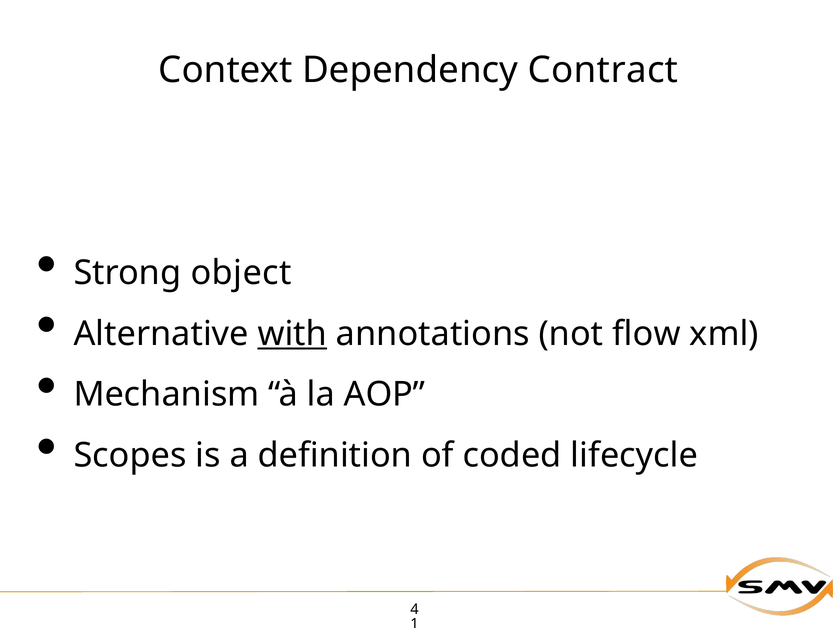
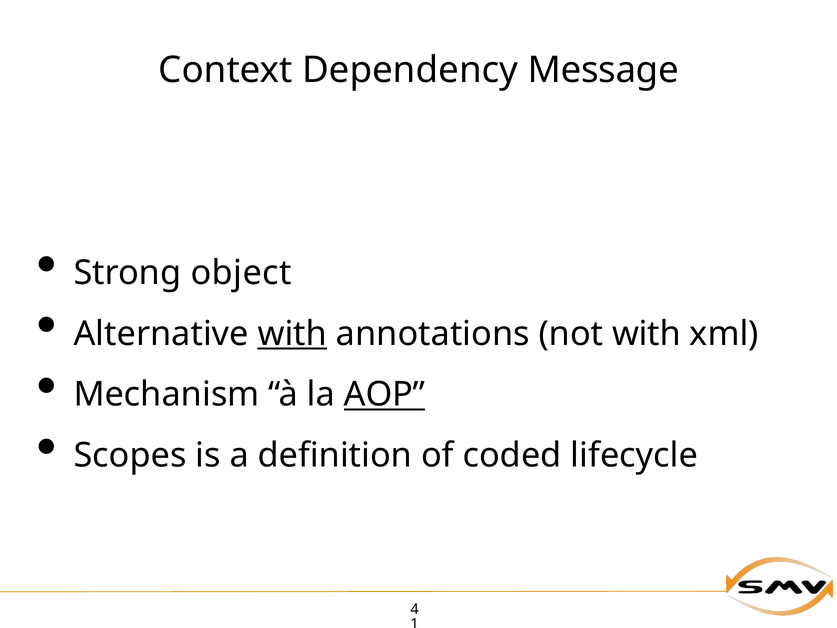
Contract: Contract -> Message (603, 70)
not flow: flow -> with (646, 334)
AOP underline: none -> present (385, 394)
